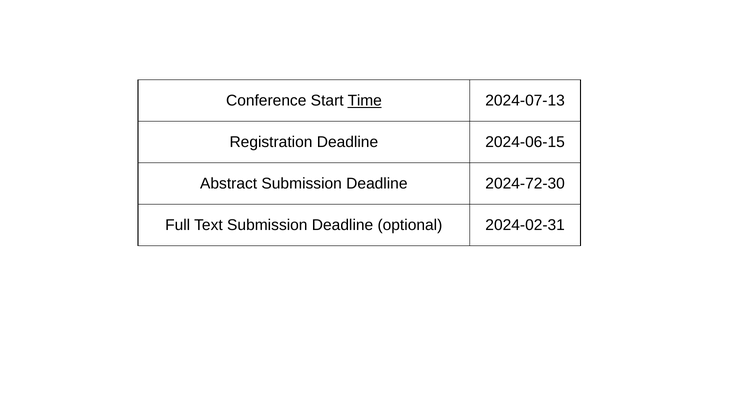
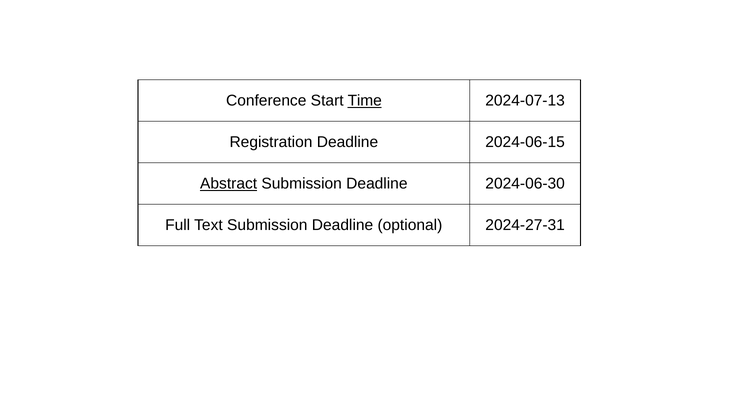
Abstract underline: none -> present (229, 184)
2024-72-30: 2024-72-30 -> 2024-06-30 (525, 184)
2024-02-31: 2024-02-31 -> 2024-27-31 (525, 225)
